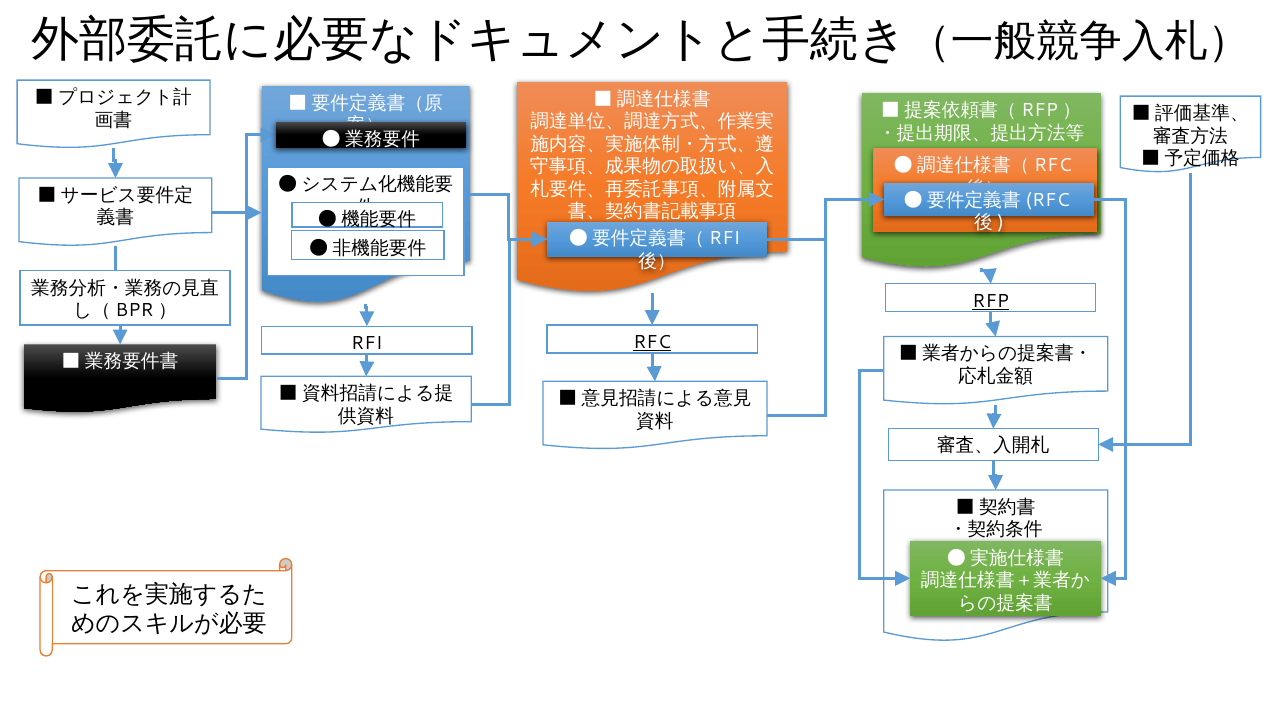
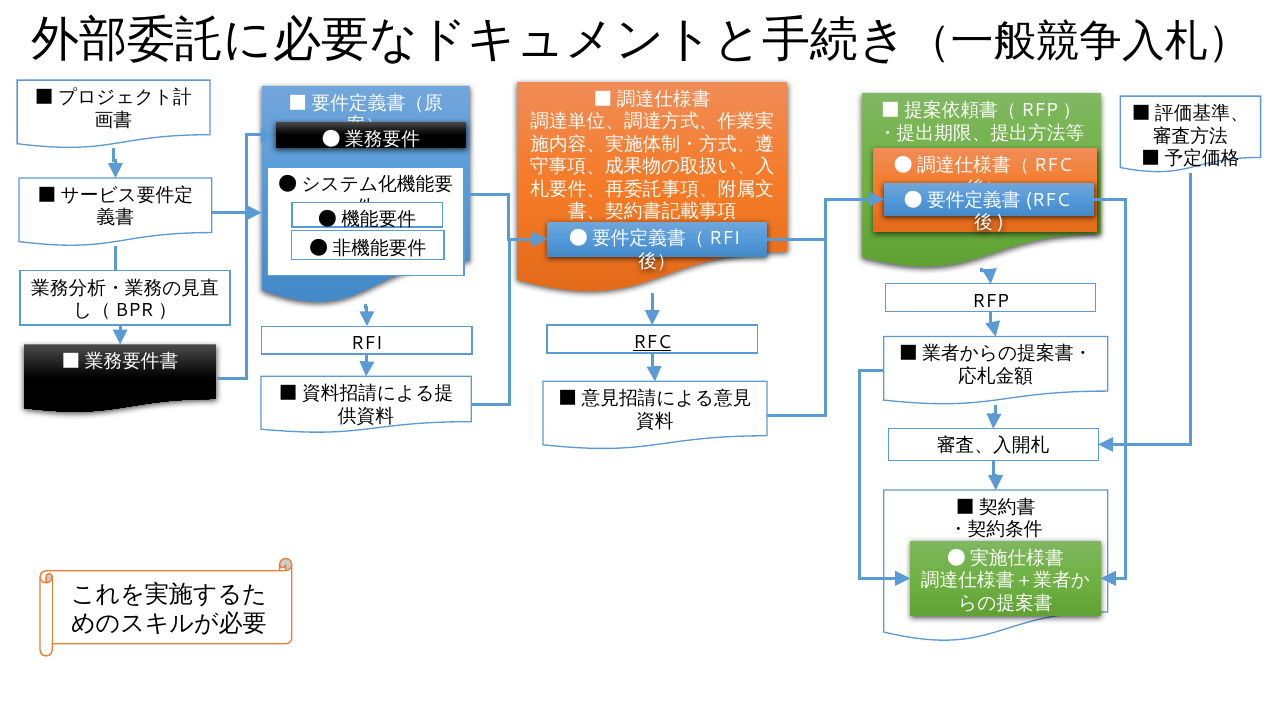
RFP underline: present -> none (991, 301)
